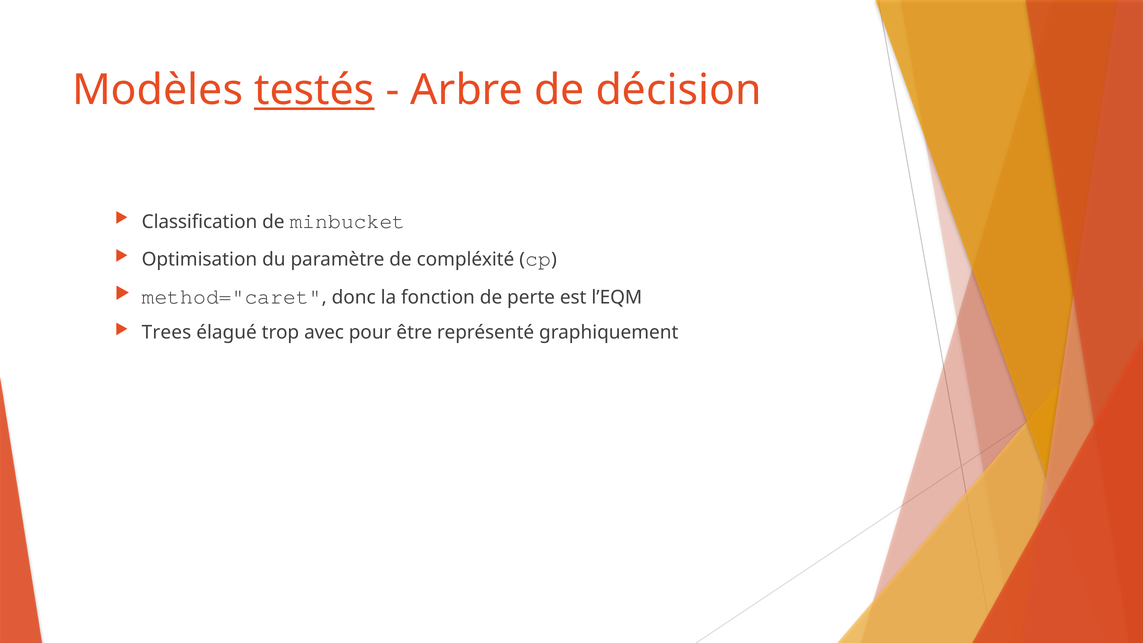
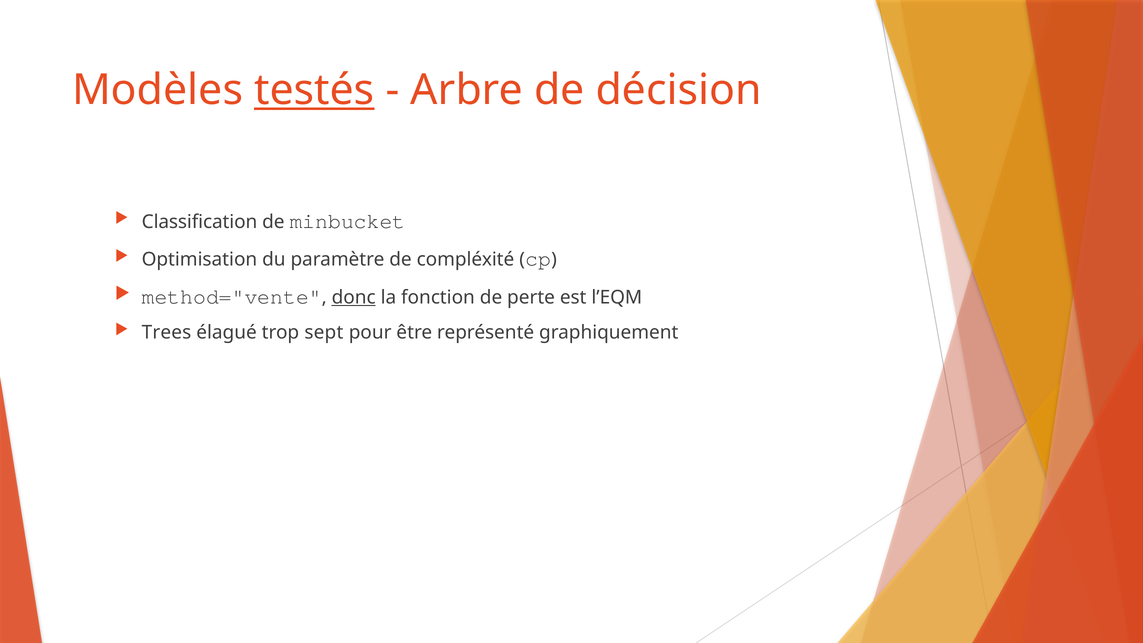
method="caret: method="caret -> method="vente (232, 296)
donc underline: none -> present (354, 297)
avec: avec -> sept (324, 332)
